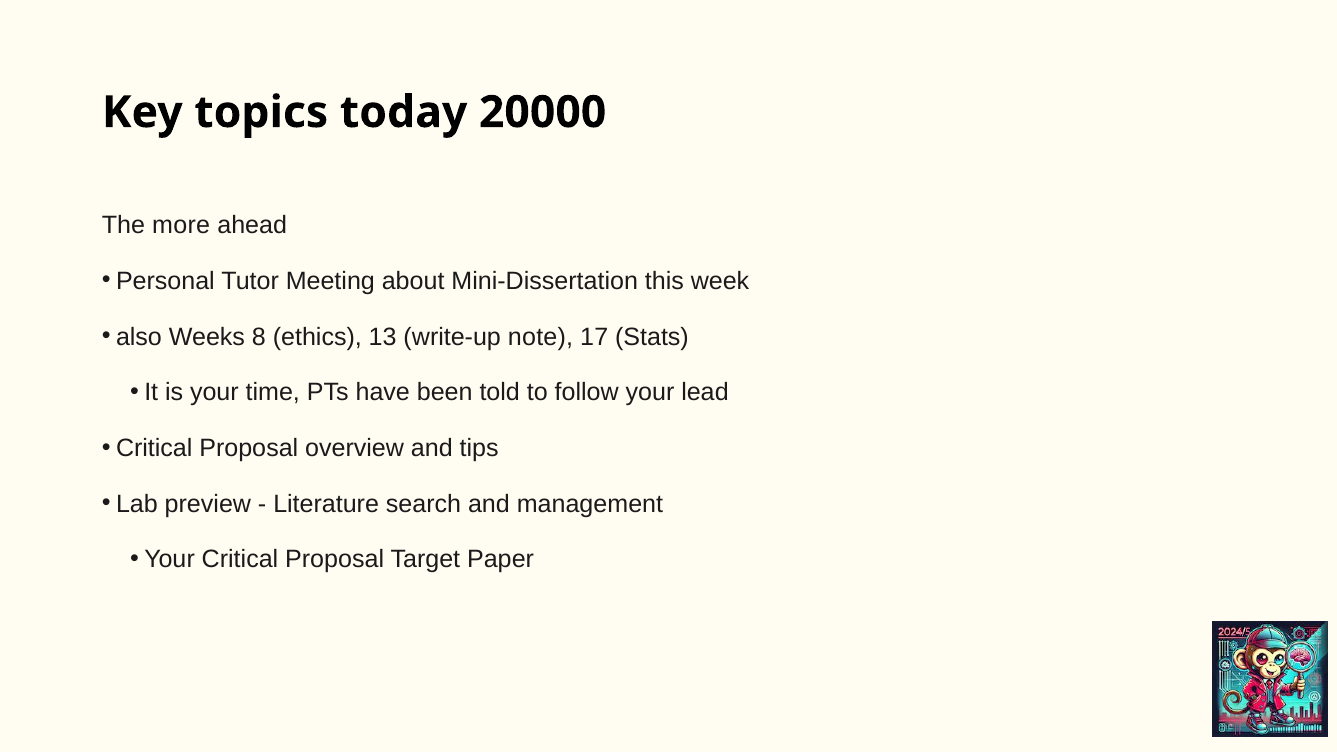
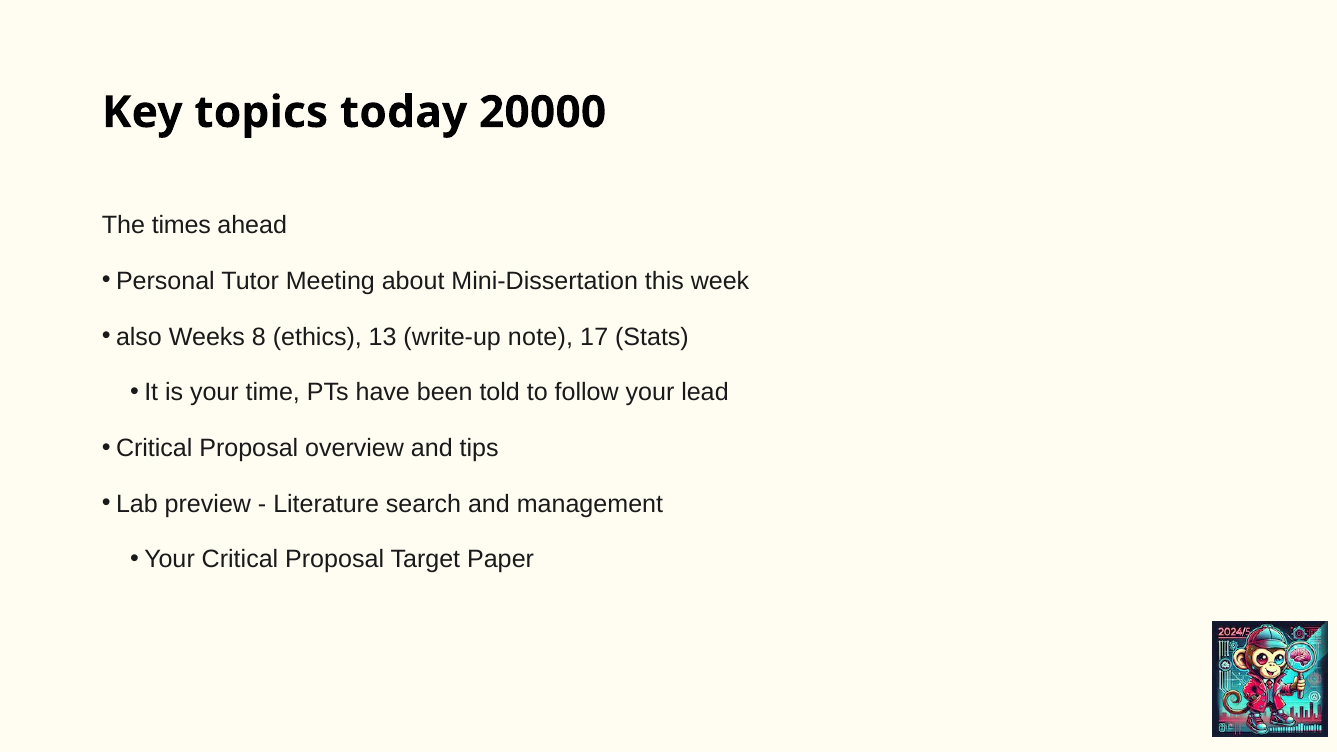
more: more -> times (181, 225)
